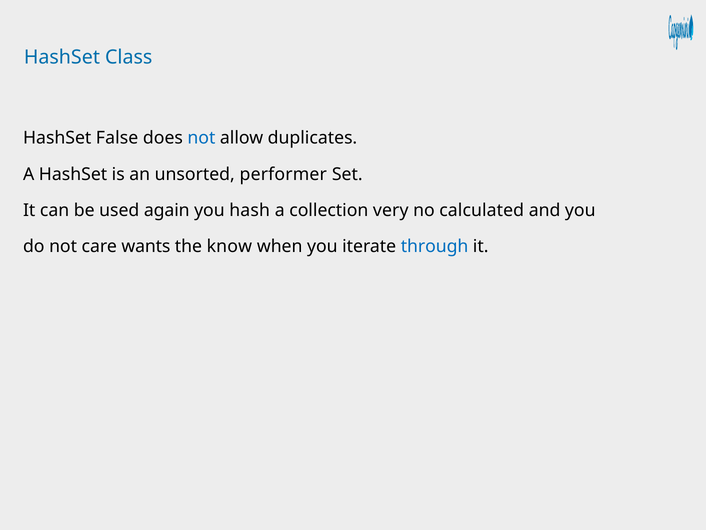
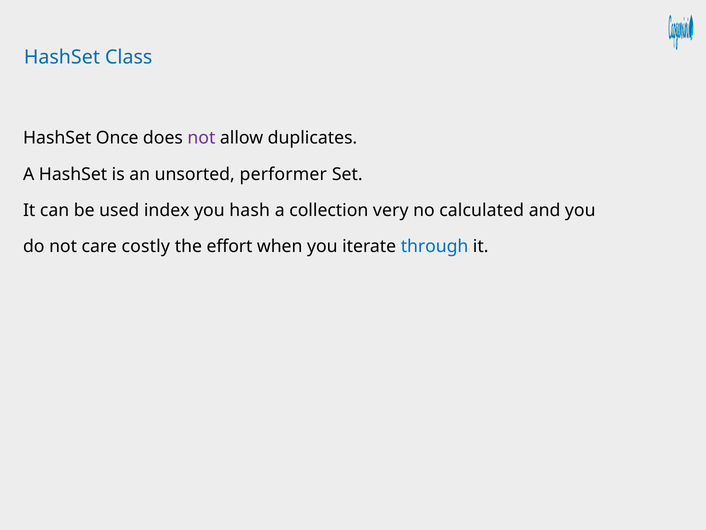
False: False -> Once (117, 138)
not colour: blue -> purple (201, 138)
again: again -> index (167, 210)
wants: wants -> costly (146, 246)
know: know -> effort (229, 246)
